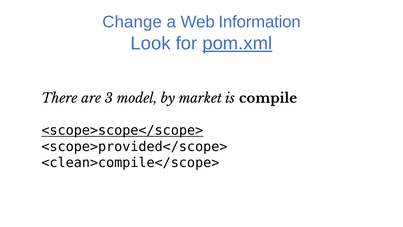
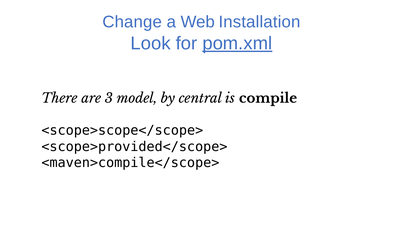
Information: Information -> Installation (259, 22)
market: market -> central (200, 98)
<scope>scope</scope> underline: present -> none (122, 130)
<clean>compile</scope>: <clean>compile</scope> -> <maven>compile</scope> (130, 163)
